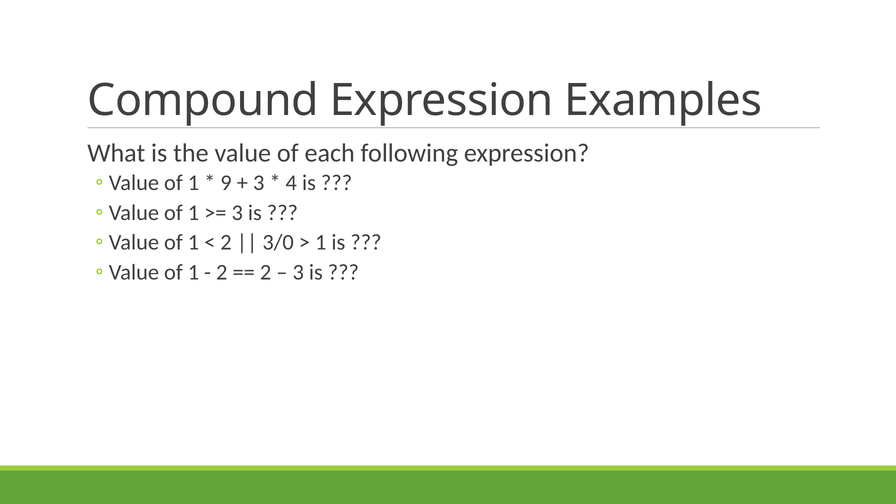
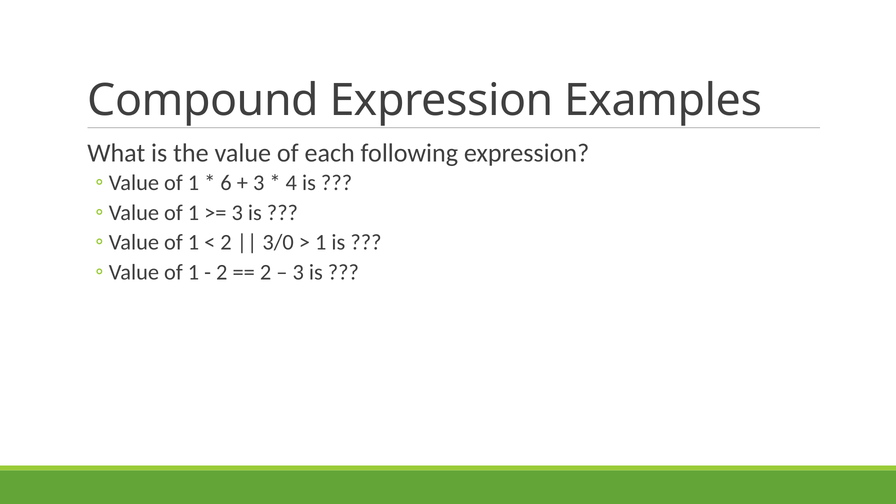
9: 9 -> 6 (226, 183)
